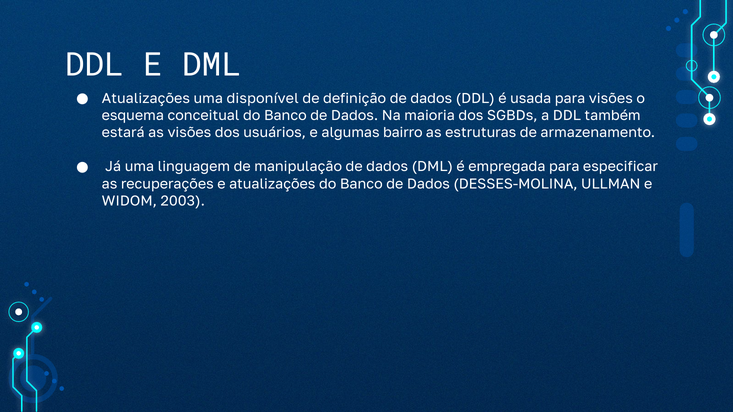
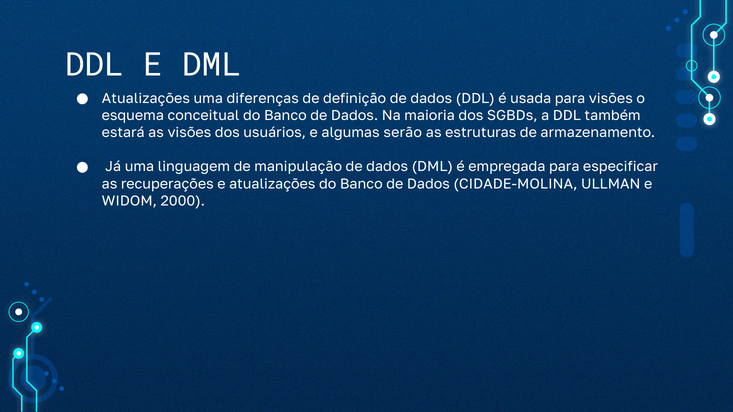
disponível: disponível -> diferenças (263, 98)
bairro: bairro -> serão (403, 133)
DESSES-MOLINA: DESSES-MOLINA -> CIDADE-MOLINA (515, 184)
2003: 2003 -> 2000 (183, 201)
